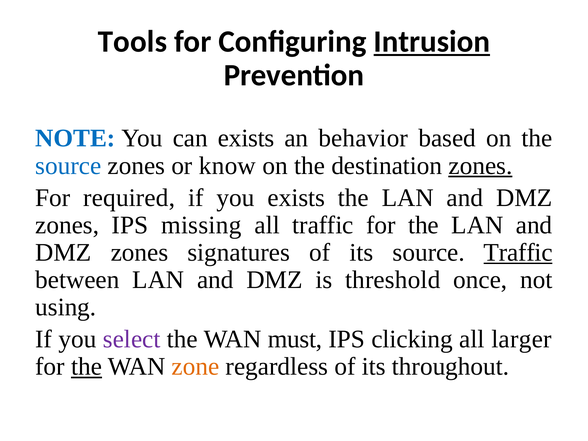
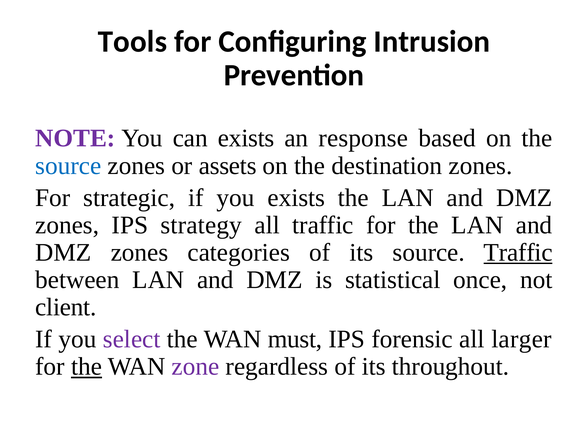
Intrusion underline: present -> none (432, 42)
NOTE colour: blue -> purple (75, 138)
behavior: behavior -> response (363, 138)
know: know -> assets (228, 166)
zones underline: present -> none (480, 166)
required: required -> strategic (129, 198)
missing: missing -> strategy (201, 225)
signatures: signatures -> categories (239, 252)
threshold: threshold -> statistical (393, 280)
using: using -> client (66, 307)
clicking: clicking -> forensic (412, 339)
zone colour: orange -> purple (196, 367)
